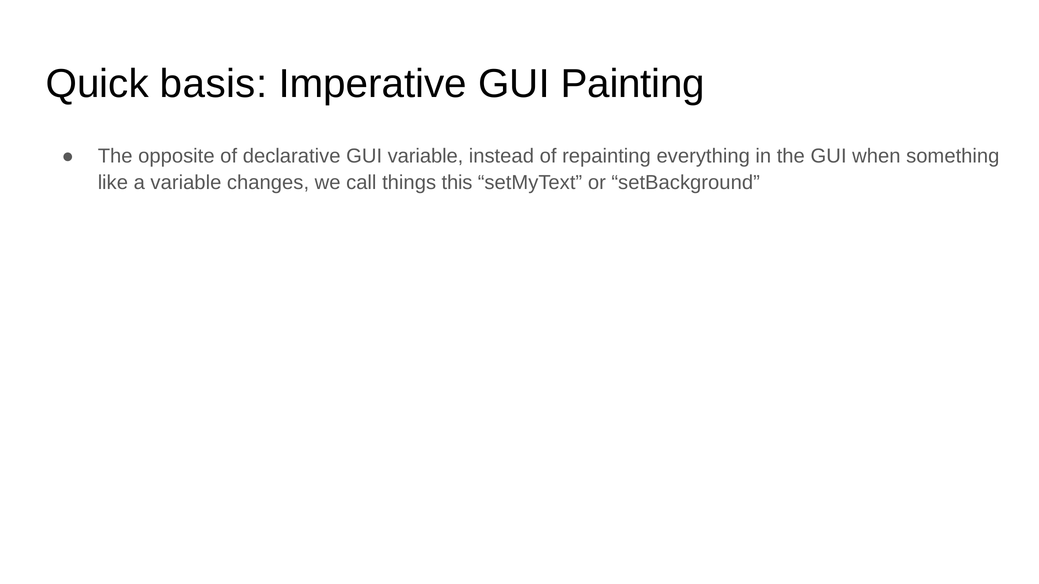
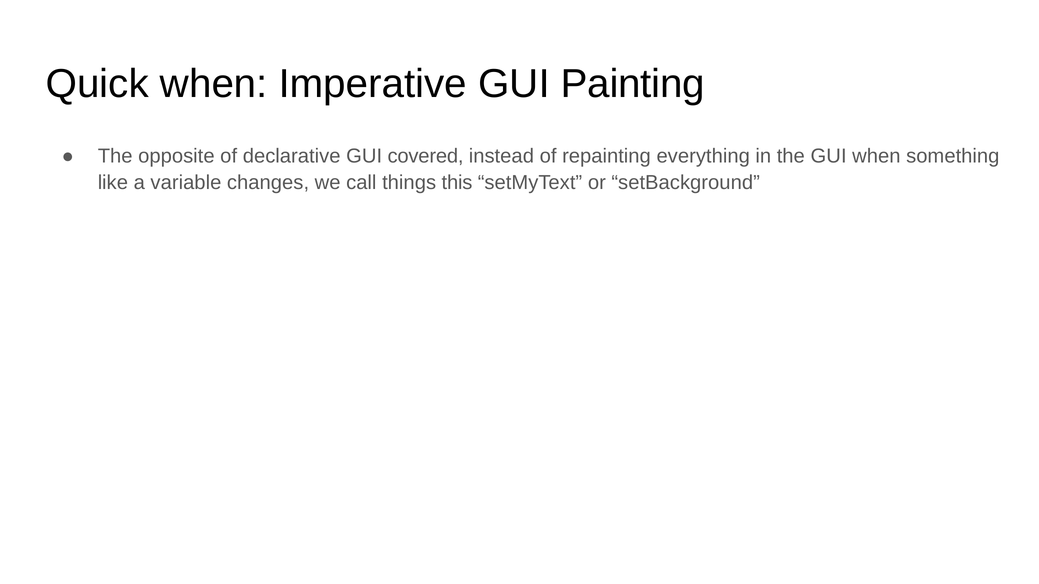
Quick basis: basis -> when (214, 84)
GUI variable: variable -> covered (426, 156)
